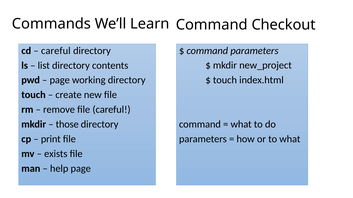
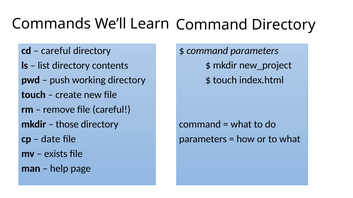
Command Checkout: Checkout -> Directory (284, 25)
page: page -> push (60, 80)
print: print -> date (51, 139)
